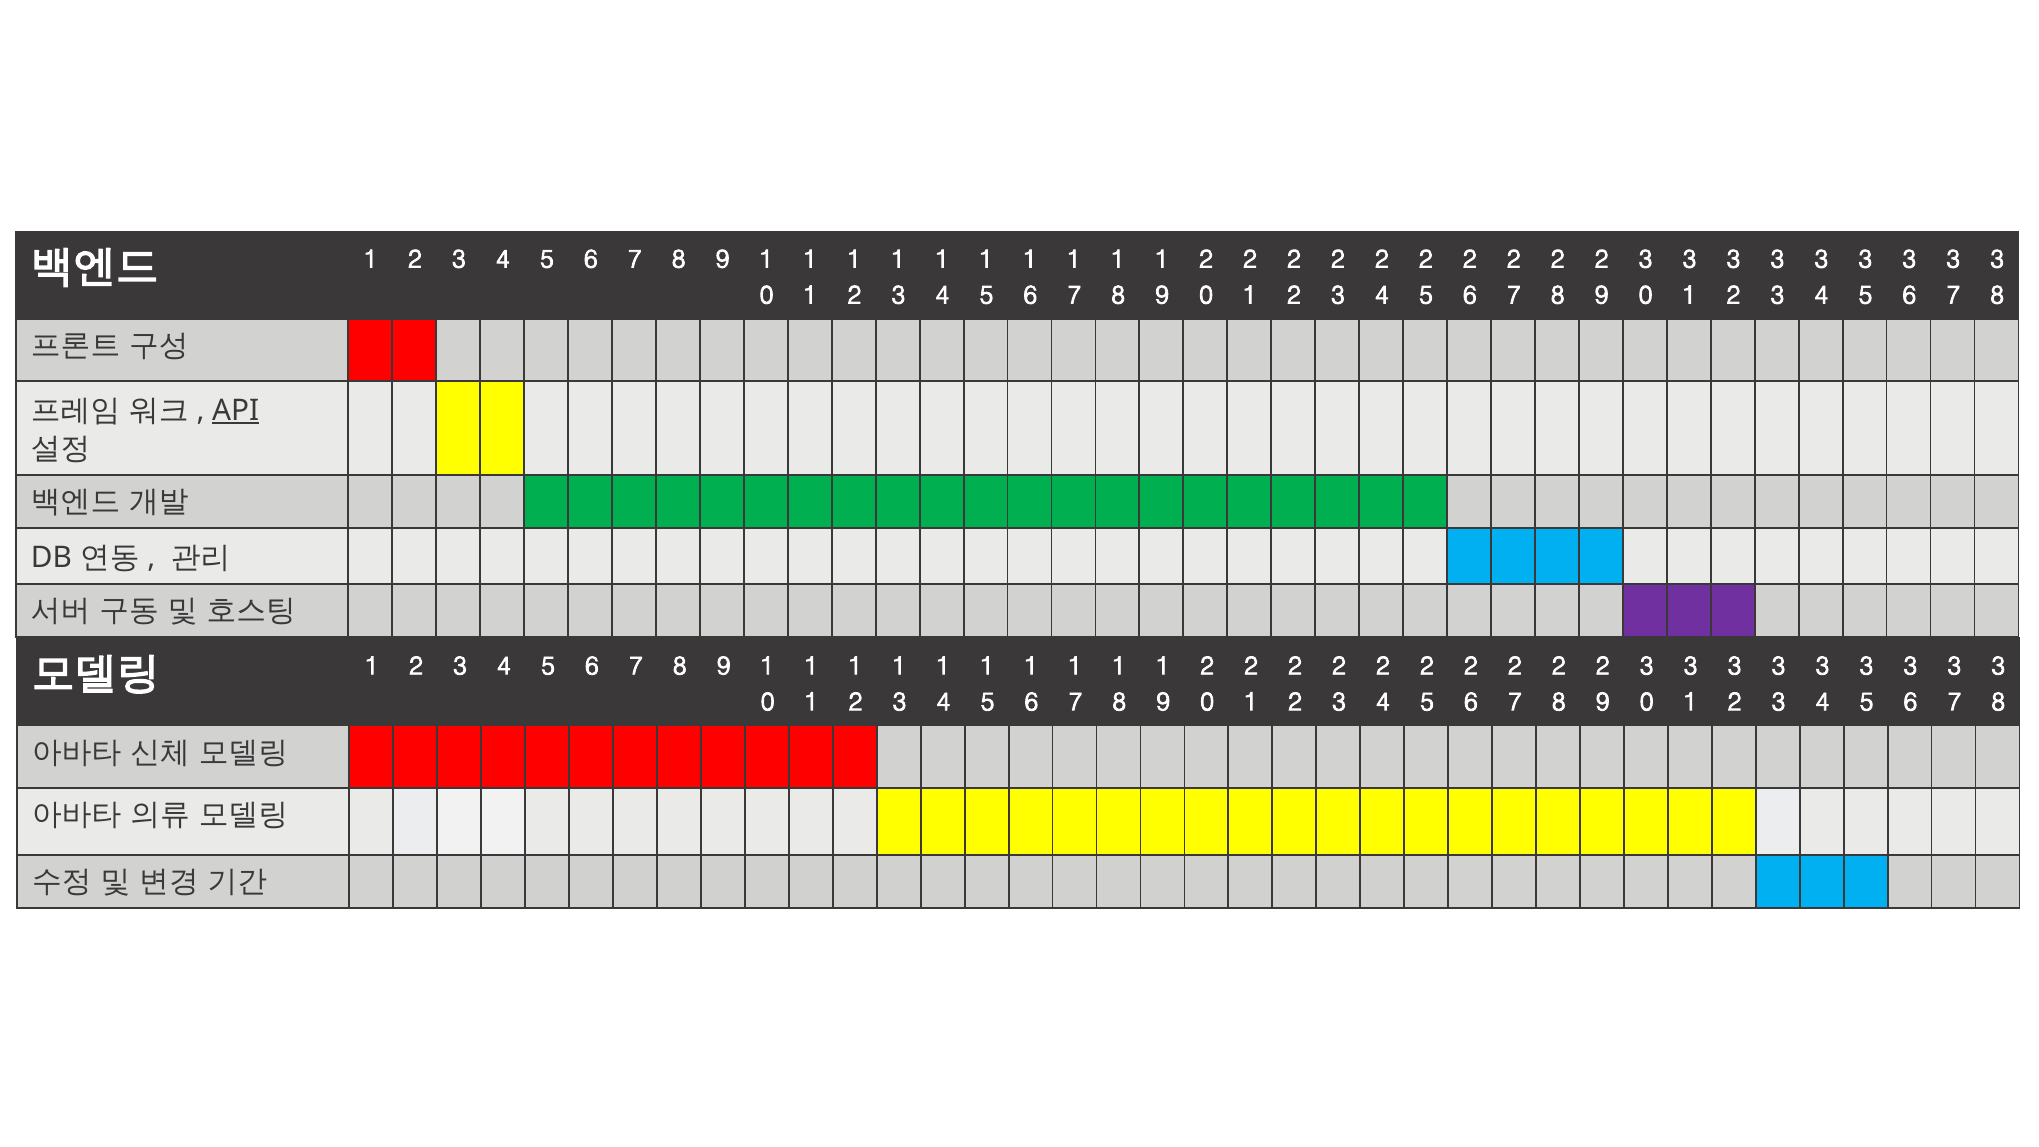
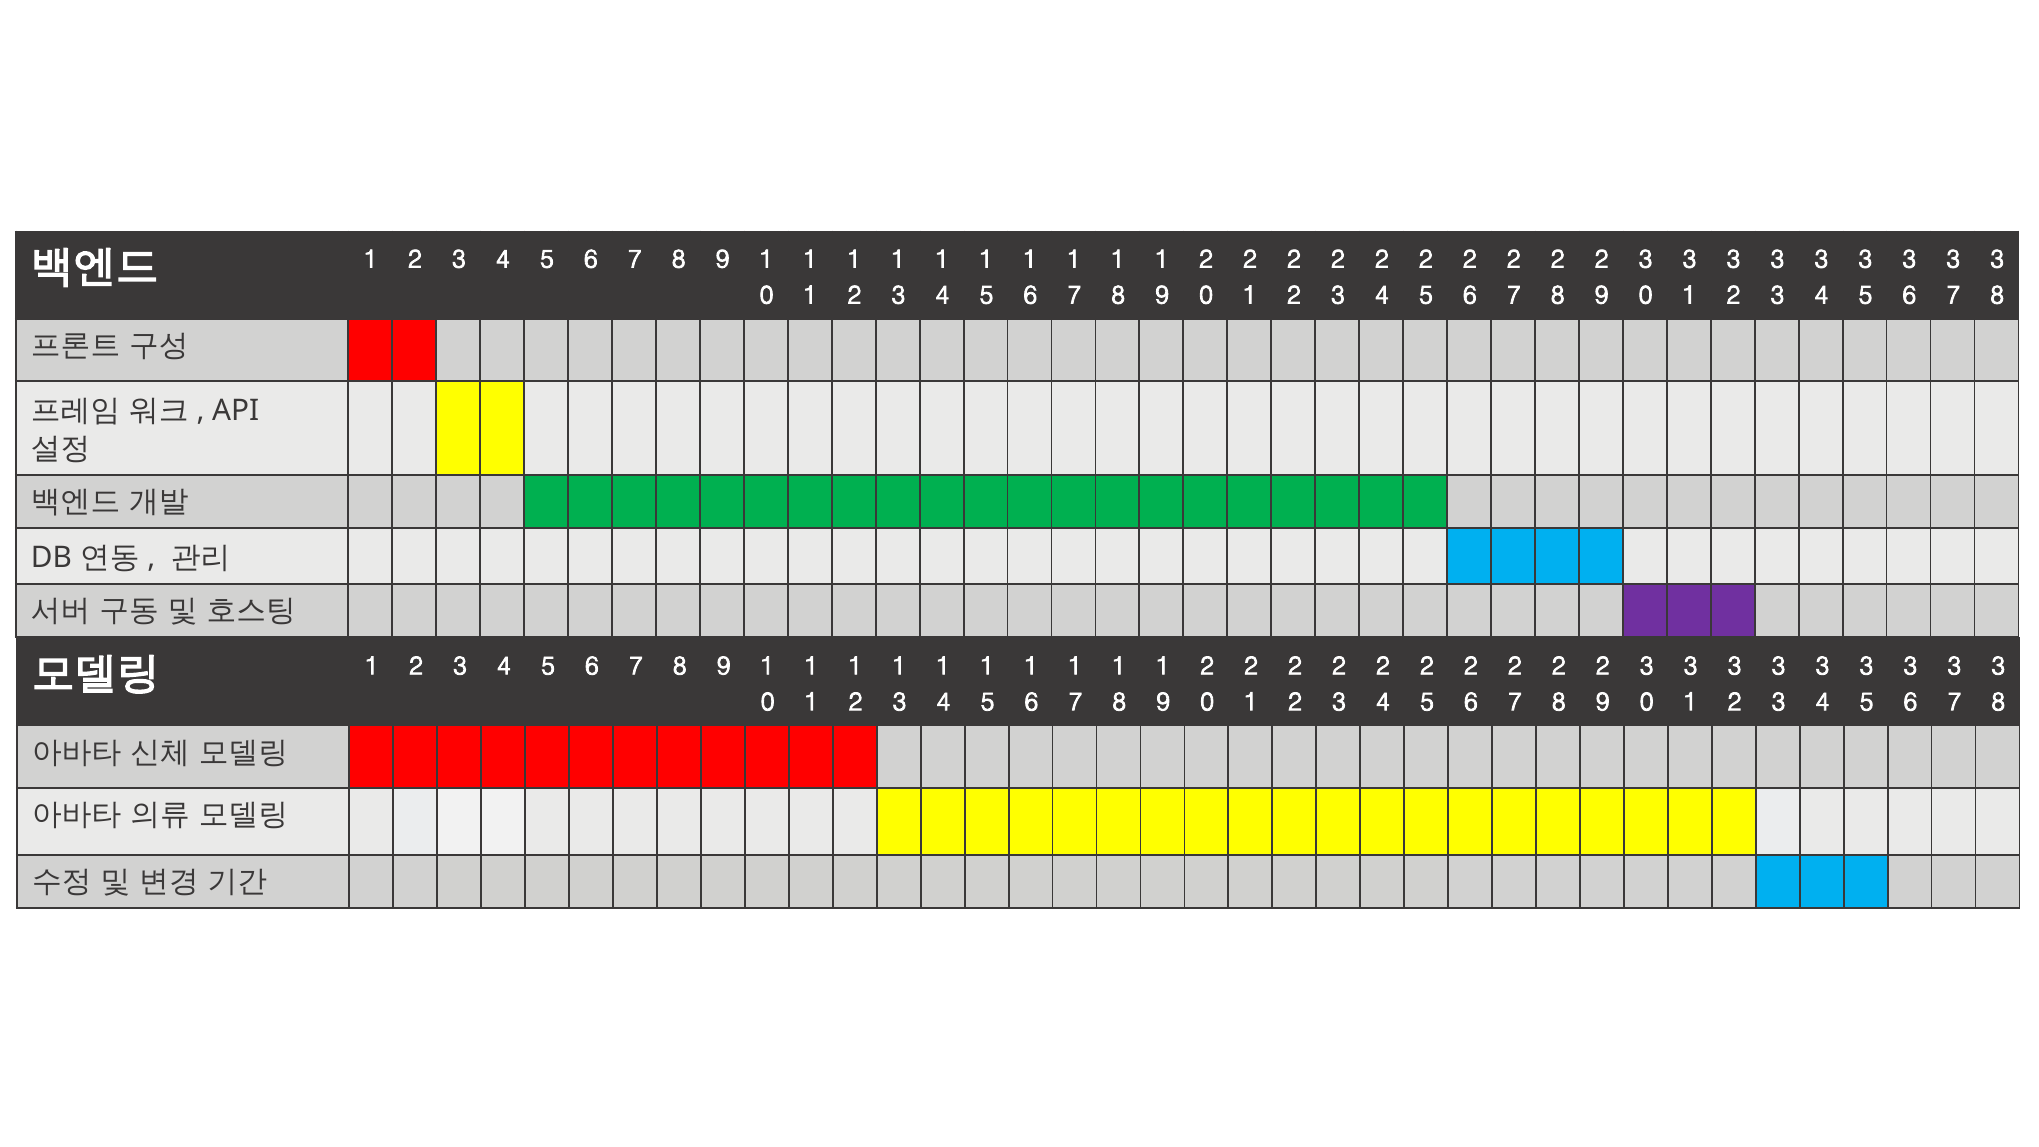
API underline: present -> none (236, 410)
